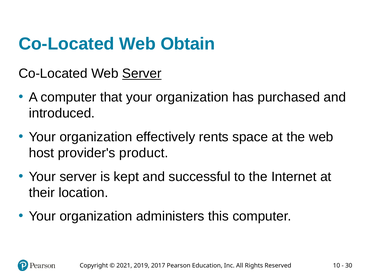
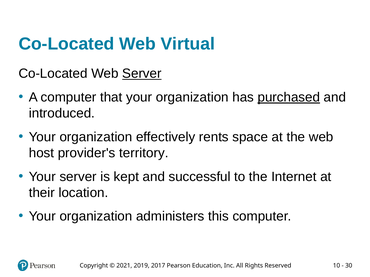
Obtain: Obtain -> Virtual (188, 44)
purchased underline: none -> present (289, 97)
product: product -> territory (144, 153)
